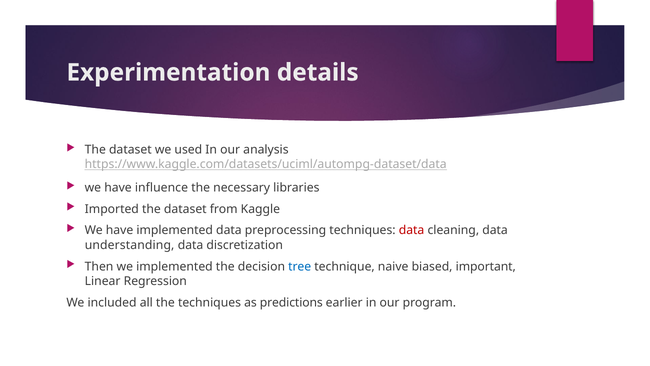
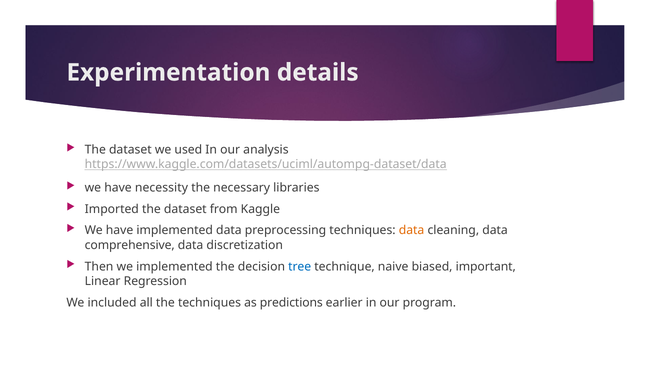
influence: influence -> necessity (161, 187)
data colour: red -> orange (412, 230)
understanding: understanding -> comprehensive (130, 245)
